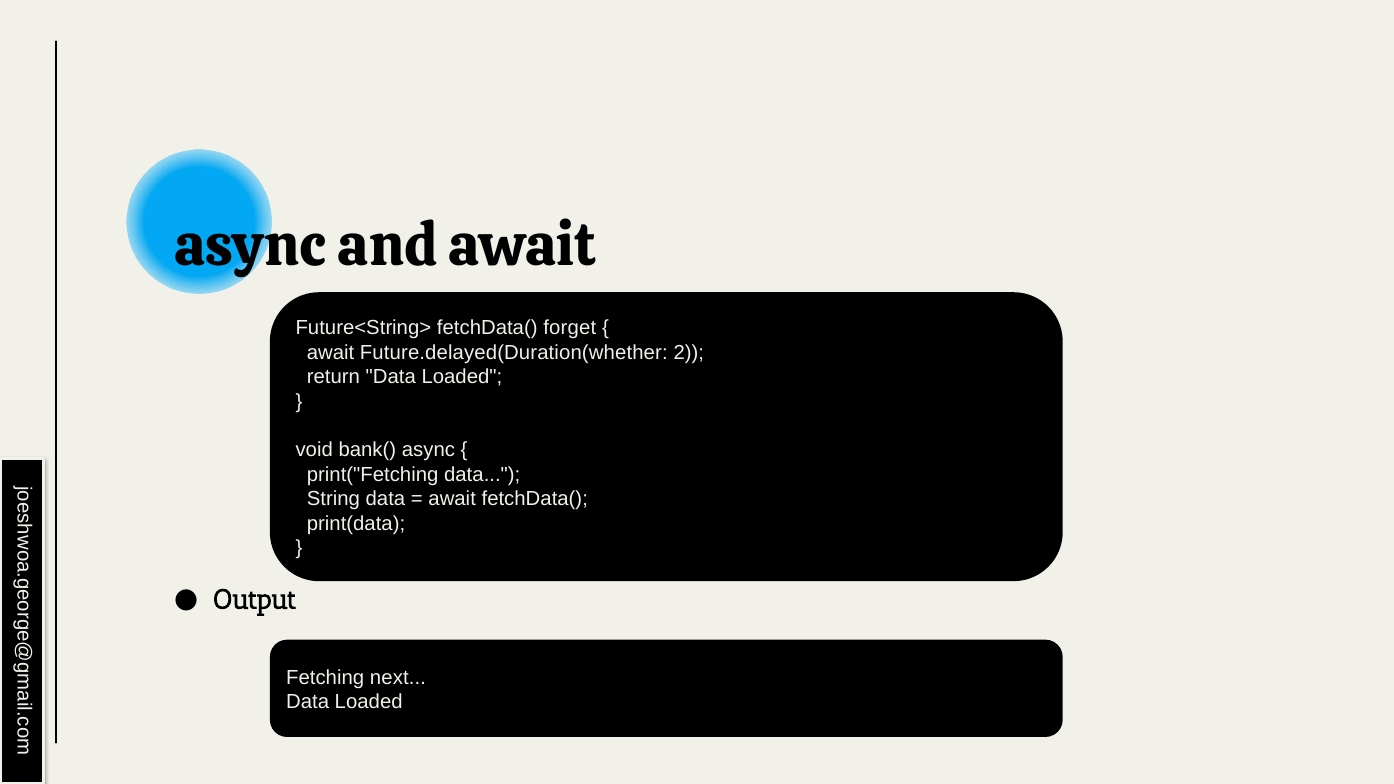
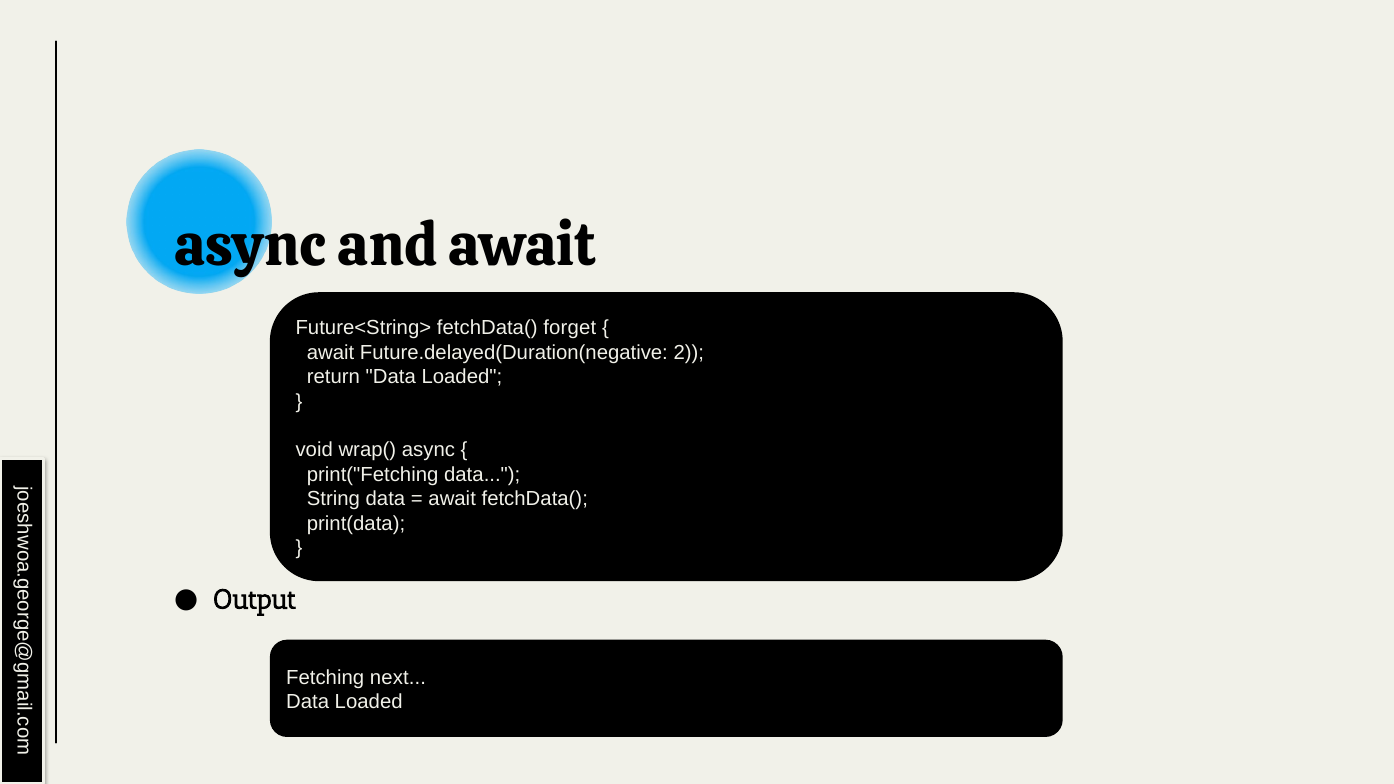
Future.delayed(Duration(whether: Future.delayed(Duration(whether -> Future.delayed(Duration(negative (514, 353)
bank(: bank( -> wrap( (367, 450)
